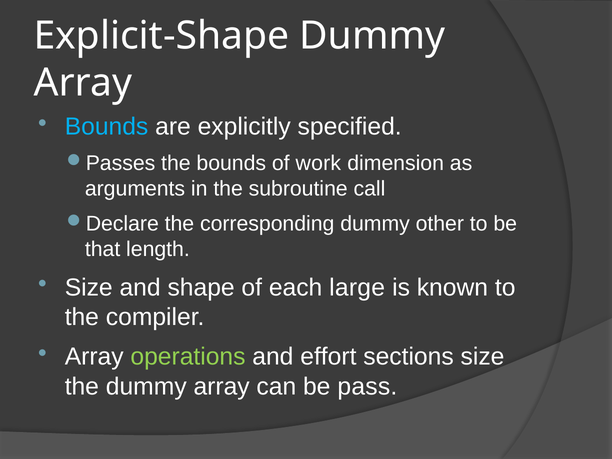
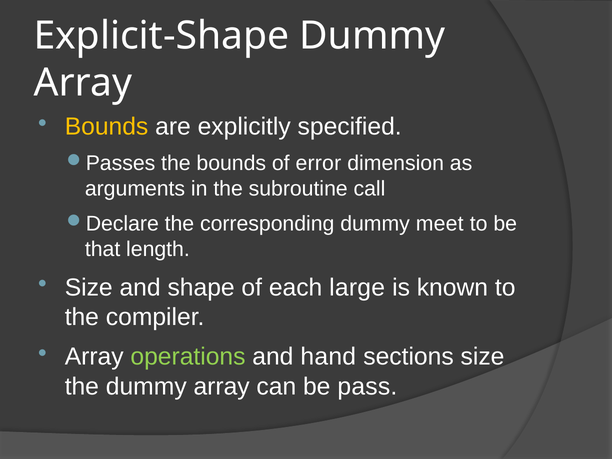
Bounds colour: light blue -> yellow (107, 127)
work: work -> error (318, 163)
other: other -> meet (440, 224)
effort: effort -> hand (328, 357)
